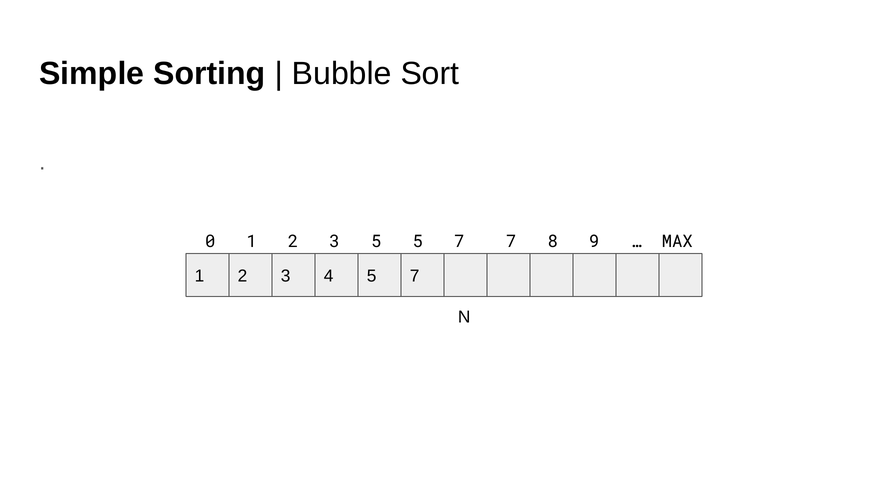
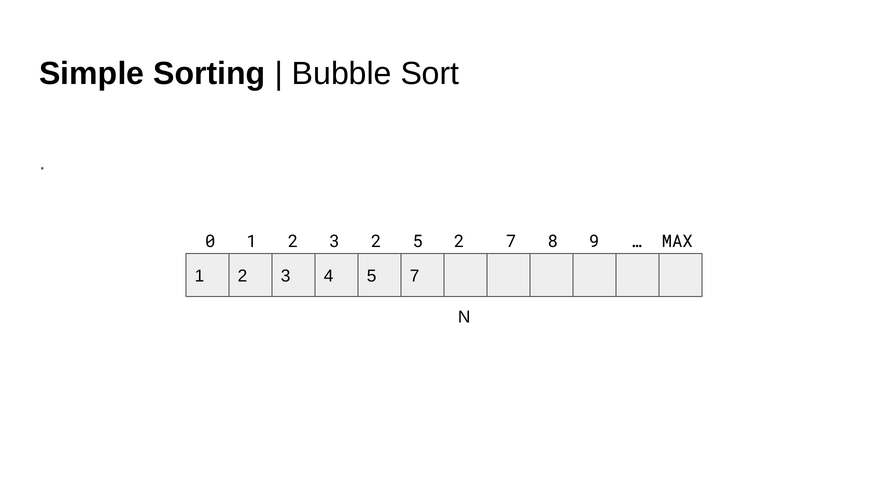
3 5: 5 -> 2 (376, 241)
7: 7 -> 2 (459, 241)
